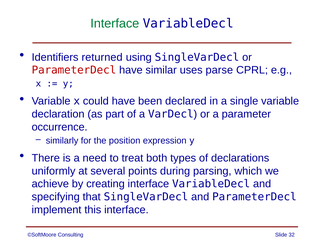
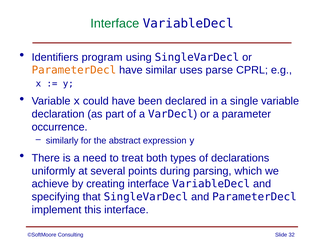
returned: returned -> program (102, 57)
ParameterDecl colour: red -> orange (74, 70)
position: position -> abstract (125, 141)
